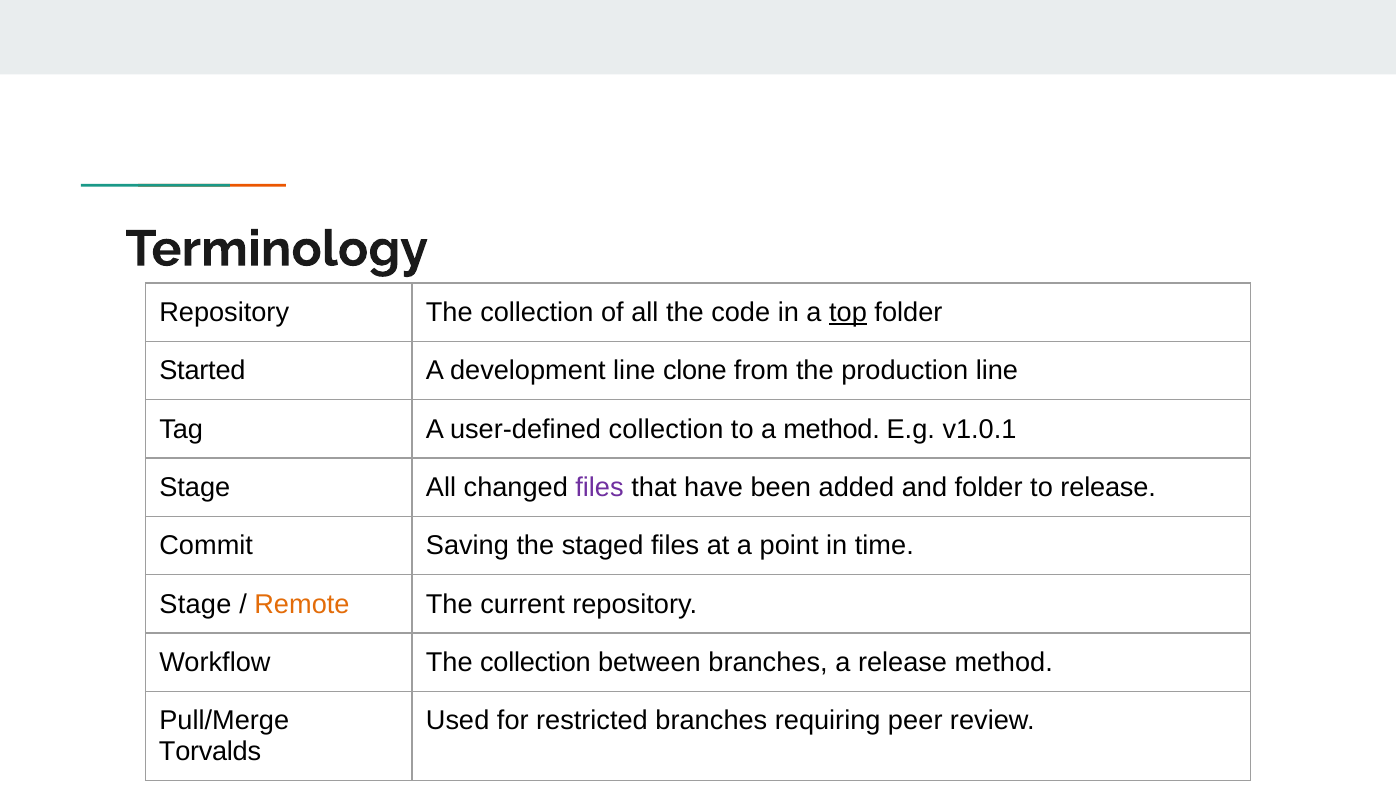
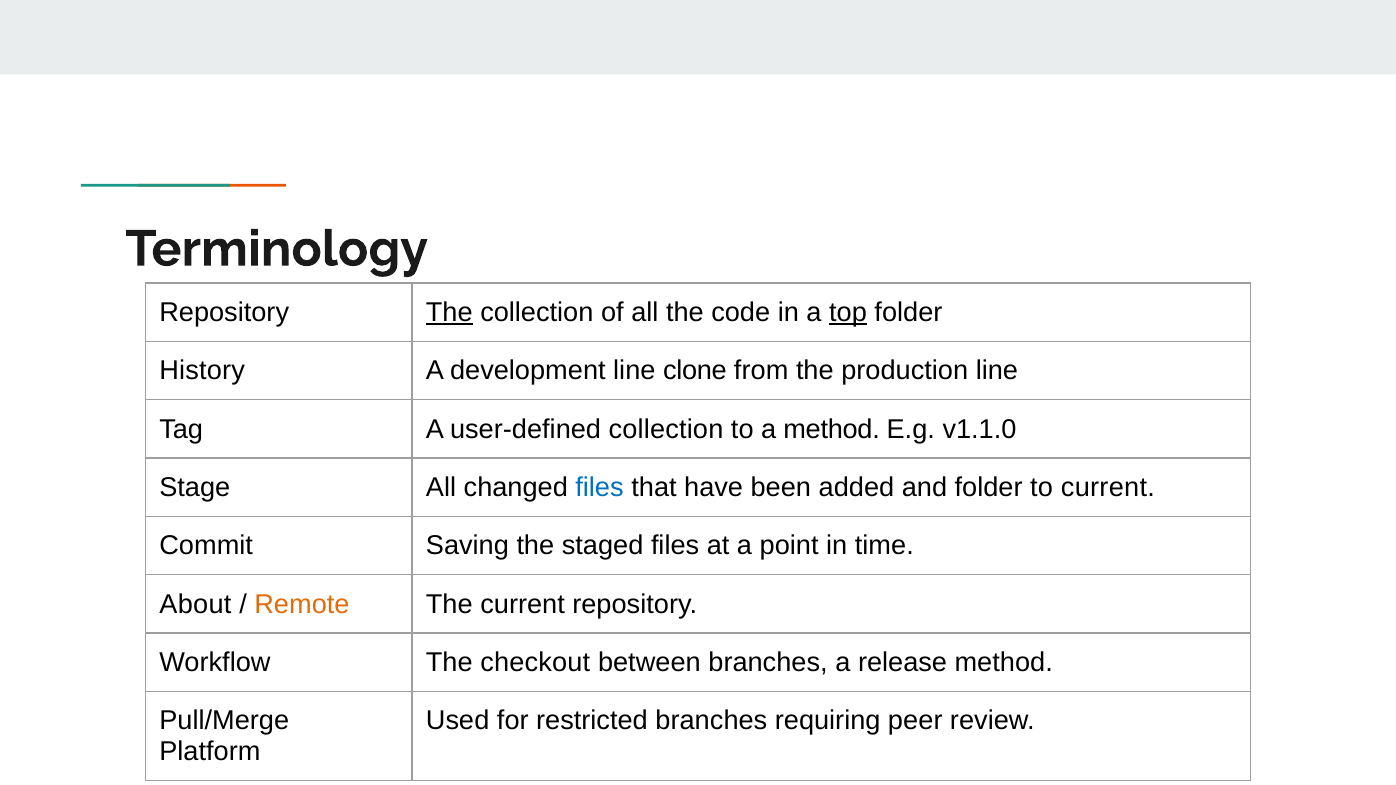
The underline: none -> present (449, 313)
Started: Started -> History (202, 371)
v1.0.1: v1.0.1 -> v1.1.0 (979, 429)
files colour: purple -> blue (600, 488)
to release: release -> current (1108, 488)
Stage: Stage -> About (195, 605)
Workflow The collection: collection -> checkout (535, 663)
Torvalds: Torvalds -> Platform (210, 752)
